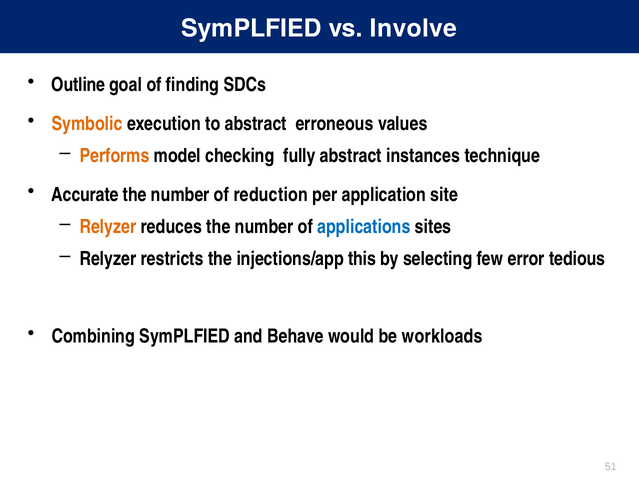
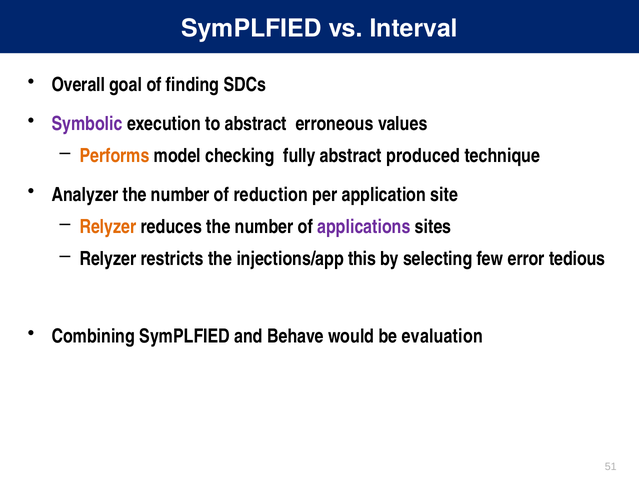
Involve: Involve -> Interval (414, 28)
Outline: Outline -> Overall (78, 85)
Symbolic colour: orange -> purple (87, 124)
instances: instances -> produced (423, 156)
Accurate: Accurate -> Analyzer (85, 195)
applications colour: blue -> purple (364, 227)
workloads: workloads -> evaluation (442, 337)
